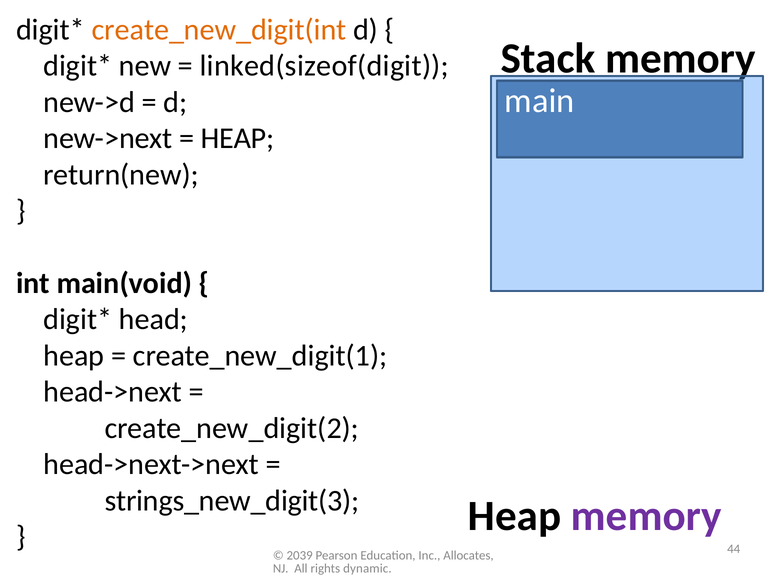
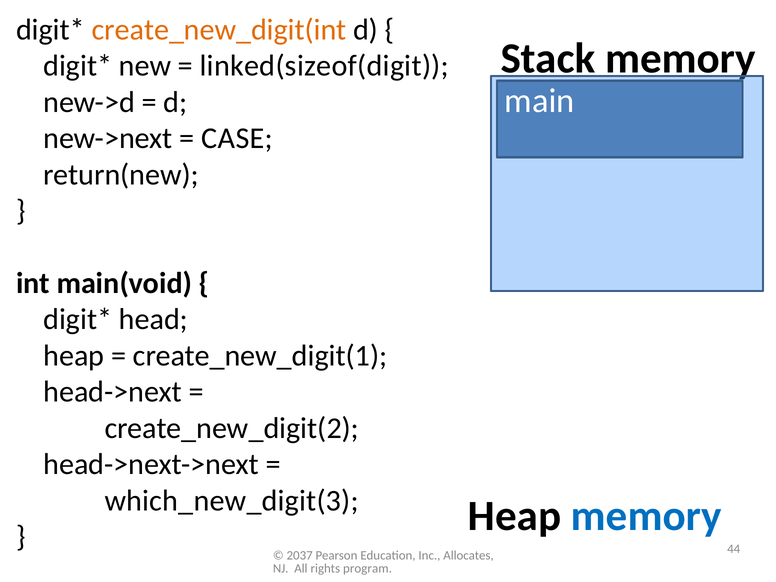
HEAP: HEAP -> CASE (237, 138)
strings_new_digit(3: strings_new_digit(3 -> which_new_digit(3 (232, 501)
memory colour: purple -> blue (646, 516)
2039: 2039 -> 2037 (300, 556)
dynamic: dynamic -> program (367, 569)
